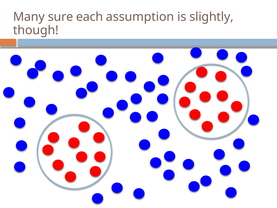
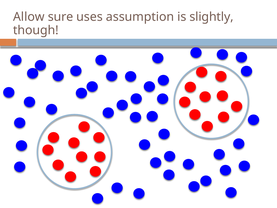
Many: Many -> Allow (29, 17)
each: each -> uses (90, 17)
